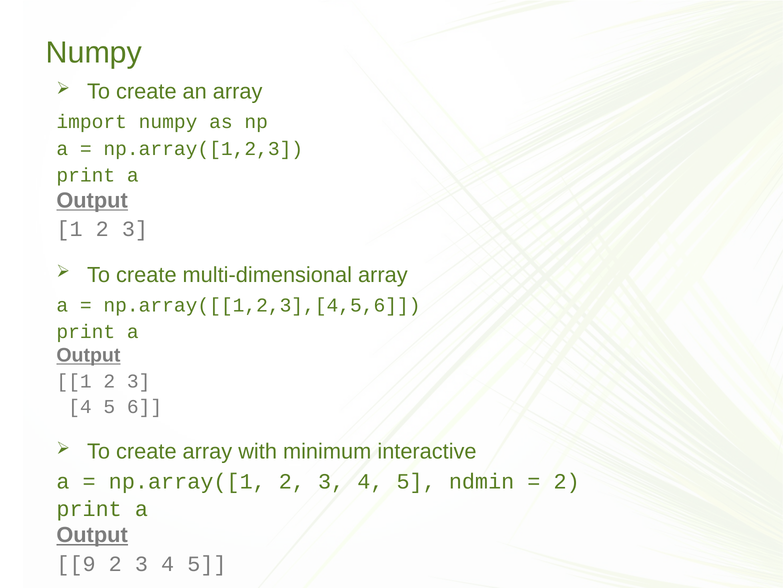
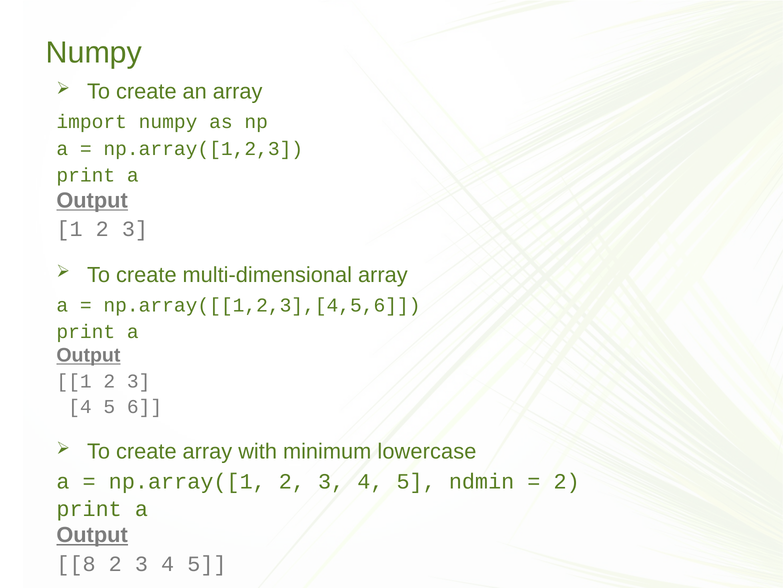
interactive: interactive -> lowercase (427, 451)
9: 9 -> 8 (76, 563)
